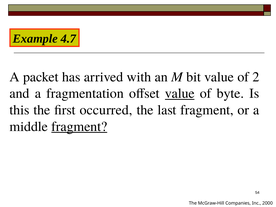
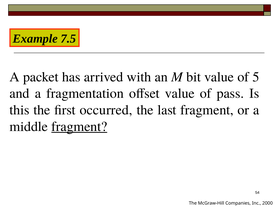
4.7: 4.7 -> 7.5 (68, 39)
2: 2 -> 5 (256, 77)
value underline: present -> none (180, 93)
byte: byte -> pass (230, 93)
